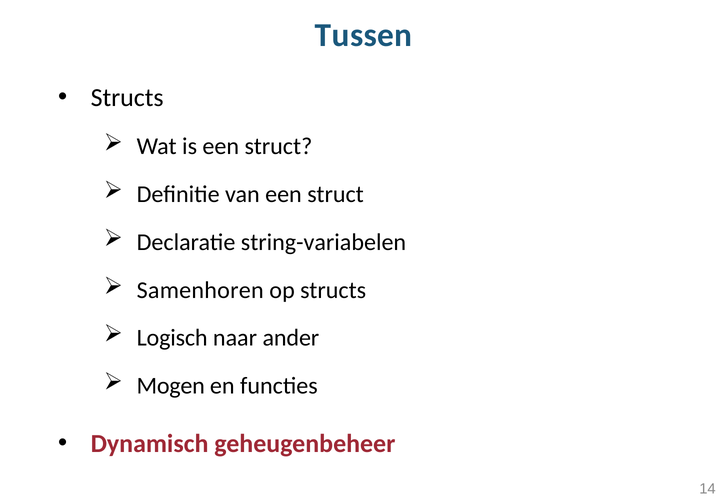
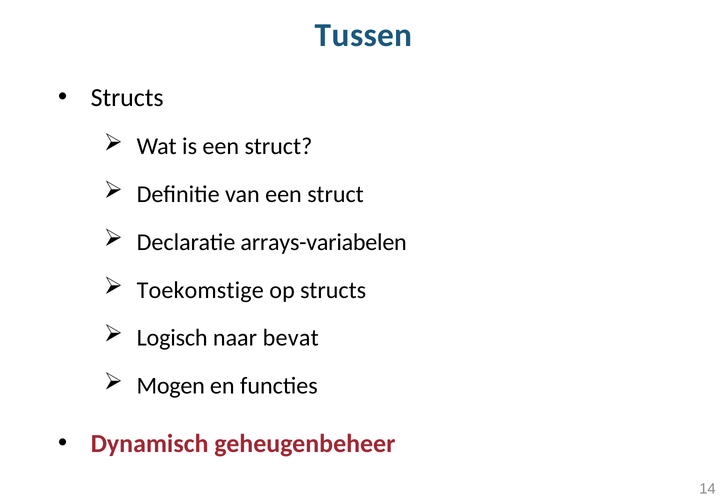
string-variabelen: string-variabelen -> arrays-variabelen (324, 242)
Samenhoren: Samenhoren -> Toekomstige (200, 290)
ander: ander -> bevat (291, 338)
